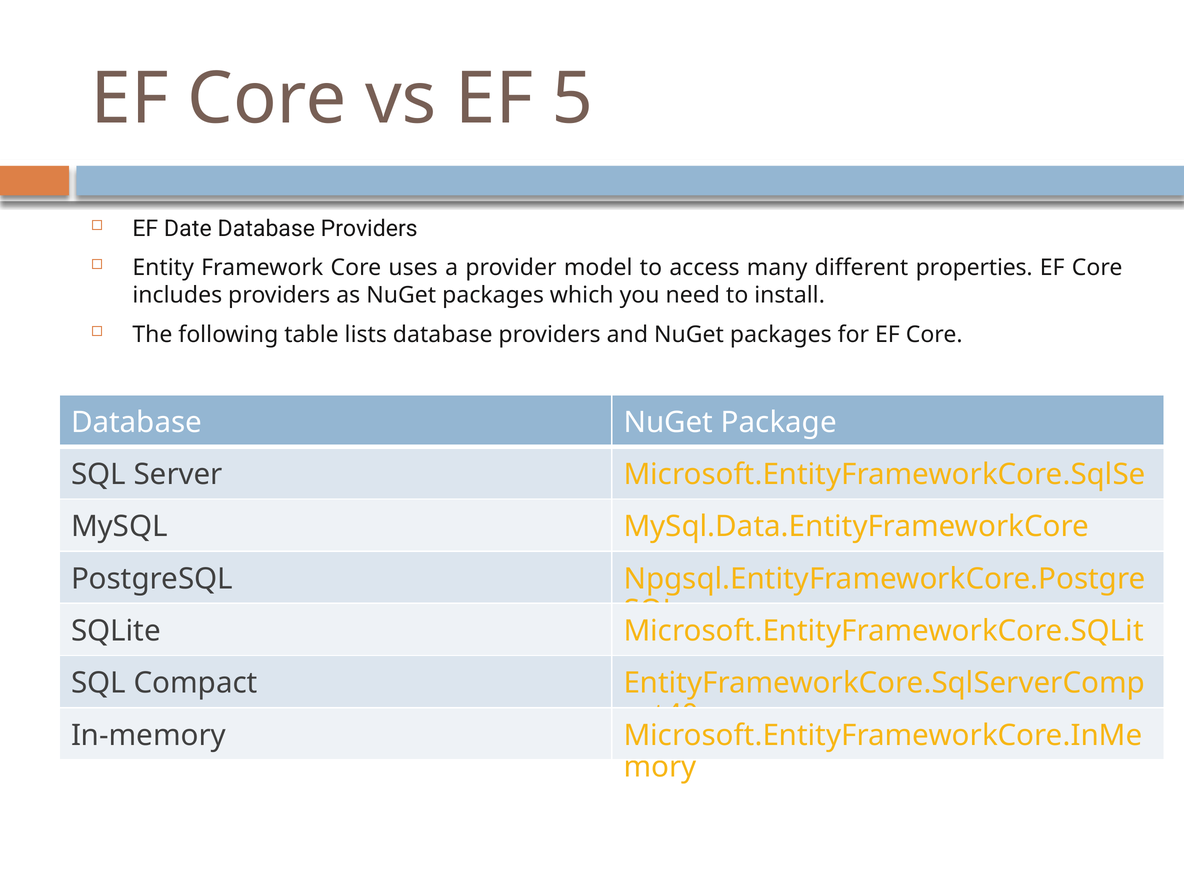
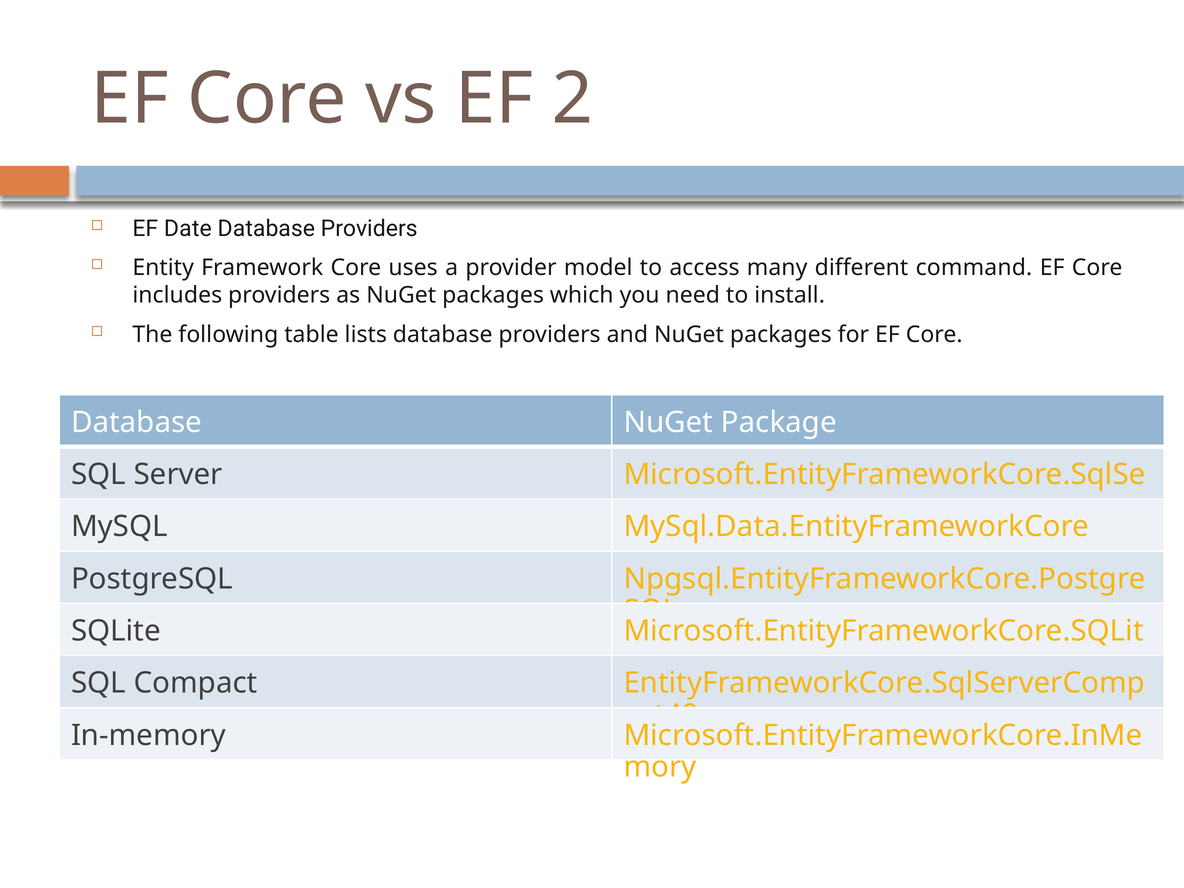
5: 5 -> 2 (573, 99)
properties: properties -> command (974, 268)
